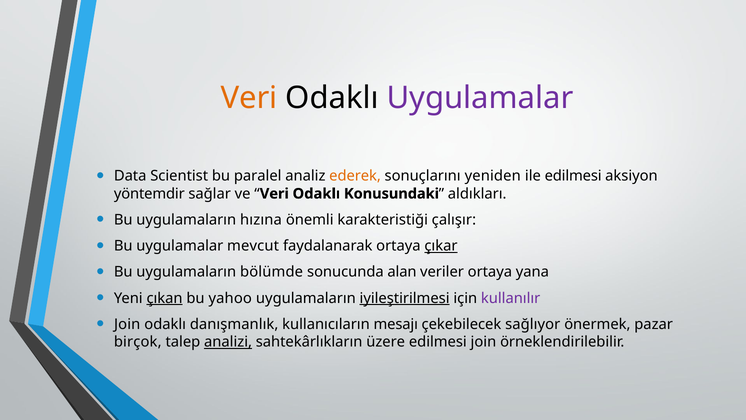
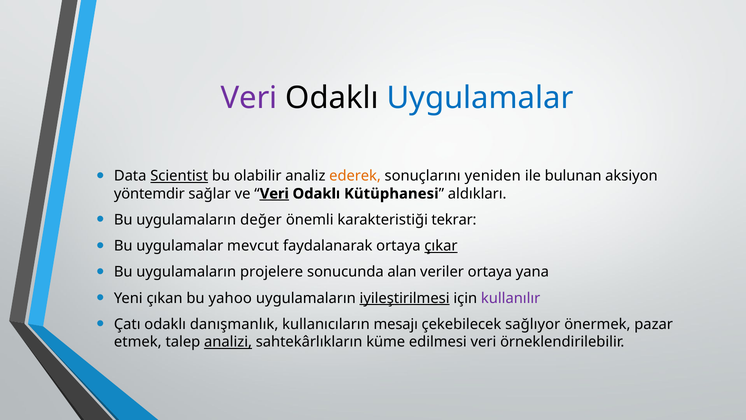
Veri colour: orange -> purple (249, 98)
Uygulamalar colour: purple -> blue (480, 98)
Scientist underline: none -> present (179, 176)
paralel: paralel -> olabilir (258, 176)
ile edilmesi: edilmesi -> bulunan (573, 176)
Veri underline: none -> present (274, 194)
Konusundaki: Konusundaki -> Kütüphanesi (391, 194)
hızına: hızına -> değer (261, 220)
çalışır: çalışır -> tekrar (454, 220)
bölümde: bölümde -> projelere (272, 272)
çıkan underline: present -> none (165, 298)
Join: Join -> Çatı (127, 324)
birçok: birçok -> etmek (138, 342)
üzere: üzere -> küme (386, 342)
edilmesi join: join -> veri (483, 342)
